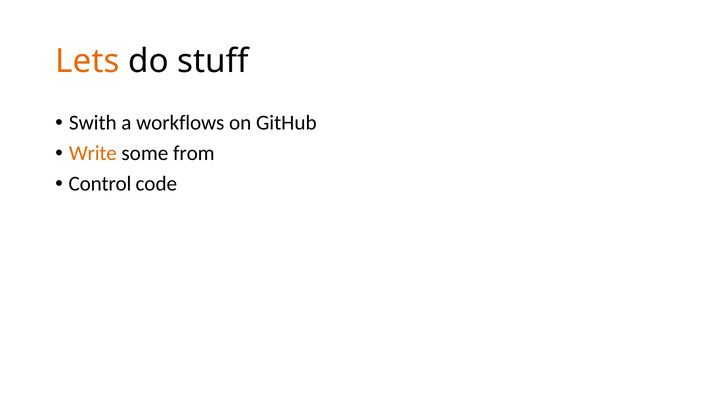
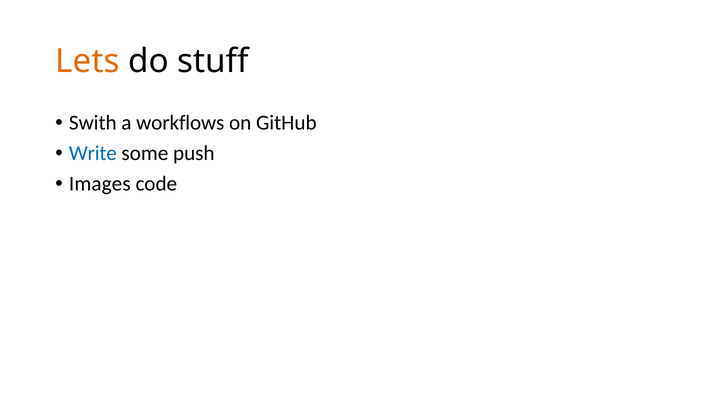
Write colour: orange -> blue (93, 153)
from: from -> push (194, 153)
Control: Control -> Images (100, 184)
